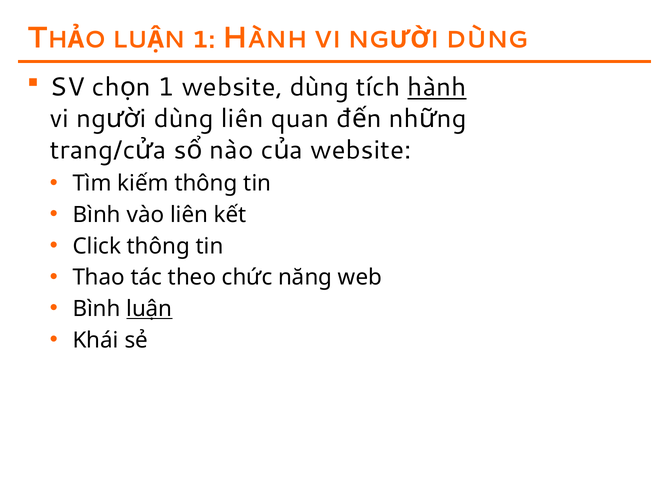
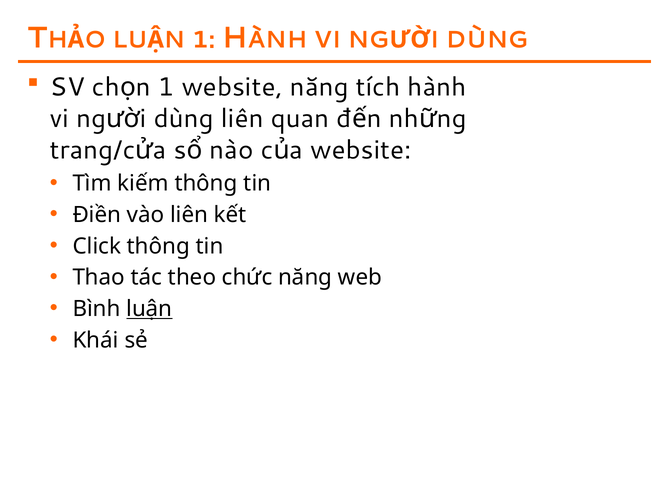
website dùng: dùng -> năng (319, 87)
hành underline: present -> none (437, 87)
Bình: Bình -> Điền (97, 215)
